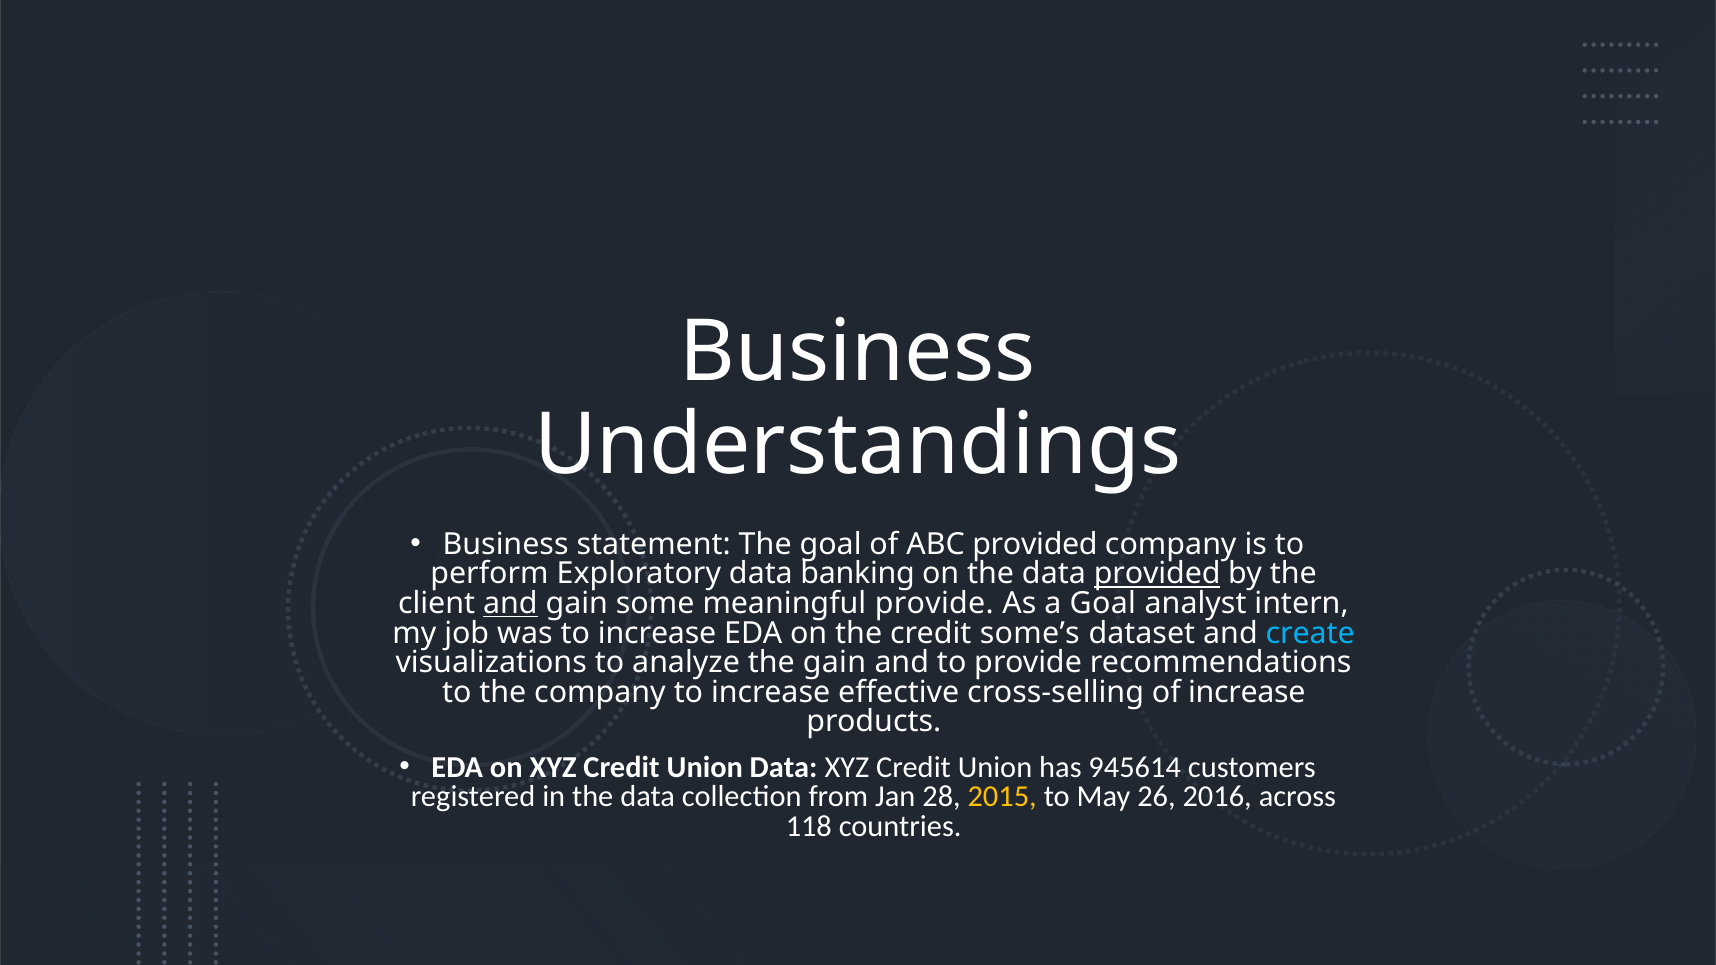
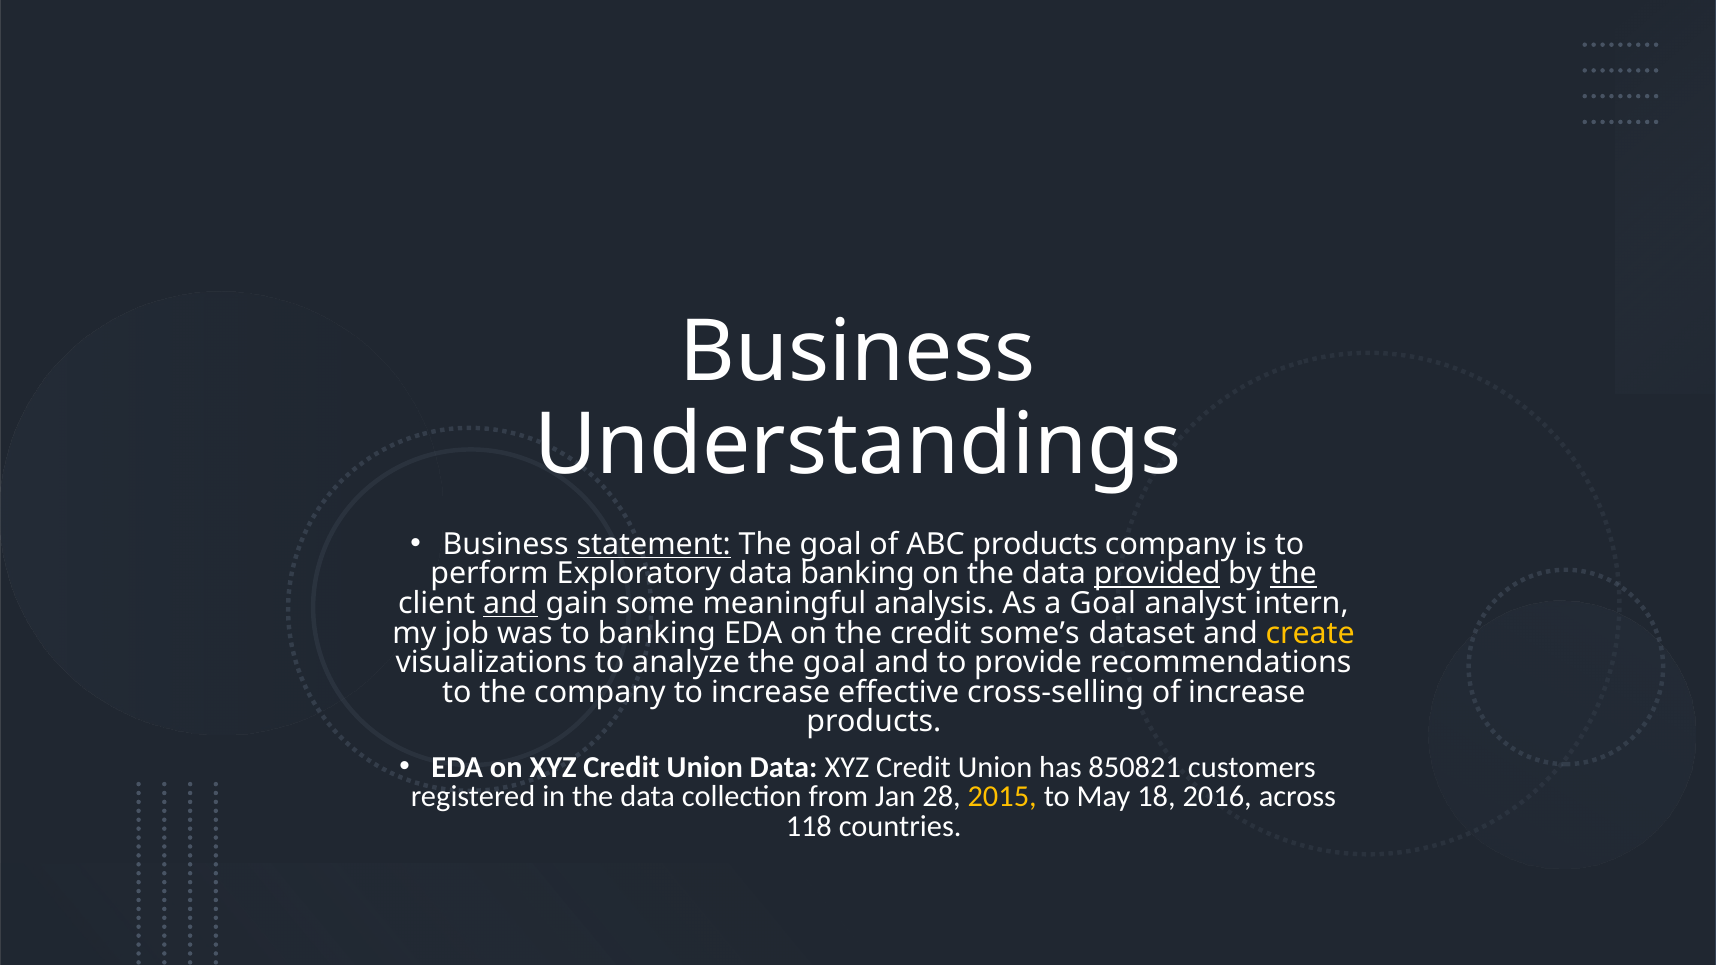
statement underline: none -> present (654, 545)
ABC provided: provided -> products (1035, 545)
the underline: none -> present (1293, 574)
meaningful provide: provide -> analysis (935, 604)
was to increase: increase -> banking (657, 633)
create colour: light blue -> yellow (1310, 633)
analyze the gain: gain -> goal (834, 663)
945614: 945614 -> 850821 (1135, 767)
26: 26 -> 18 (1157, 797)
